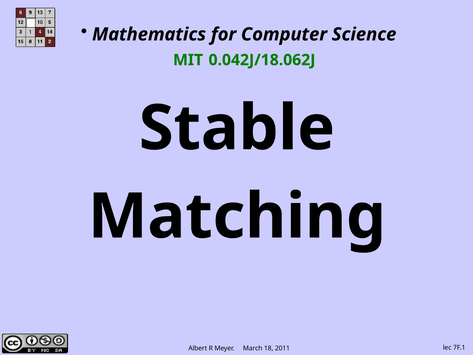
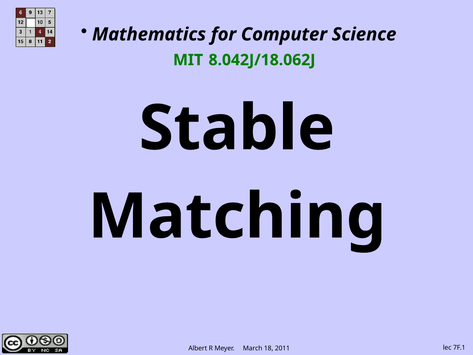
0.042J/18.062J: 0.042J/18.062J -> 8.042J/18.062J (262, 60)
